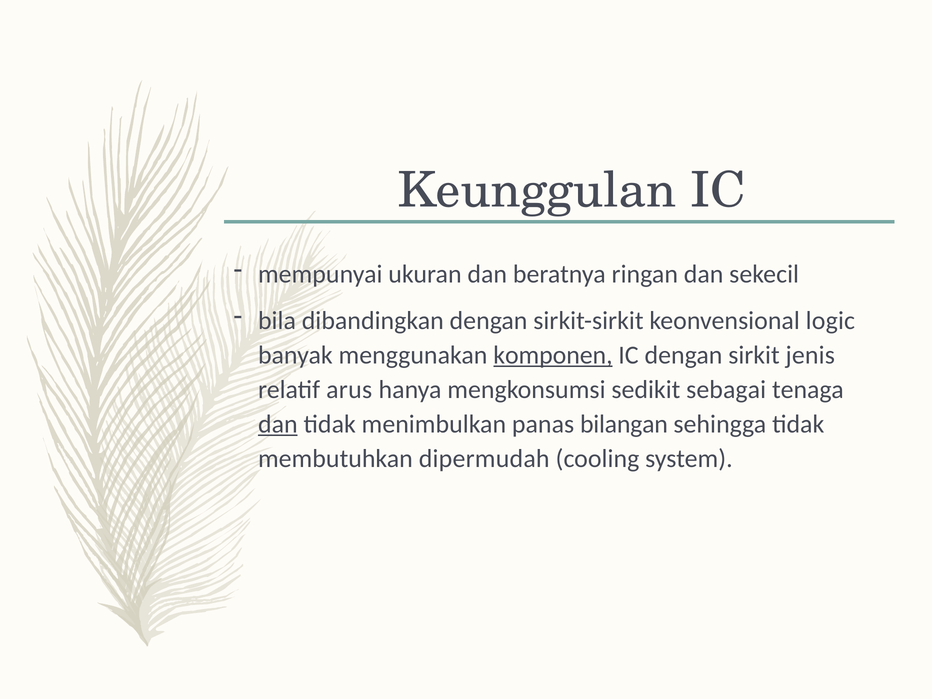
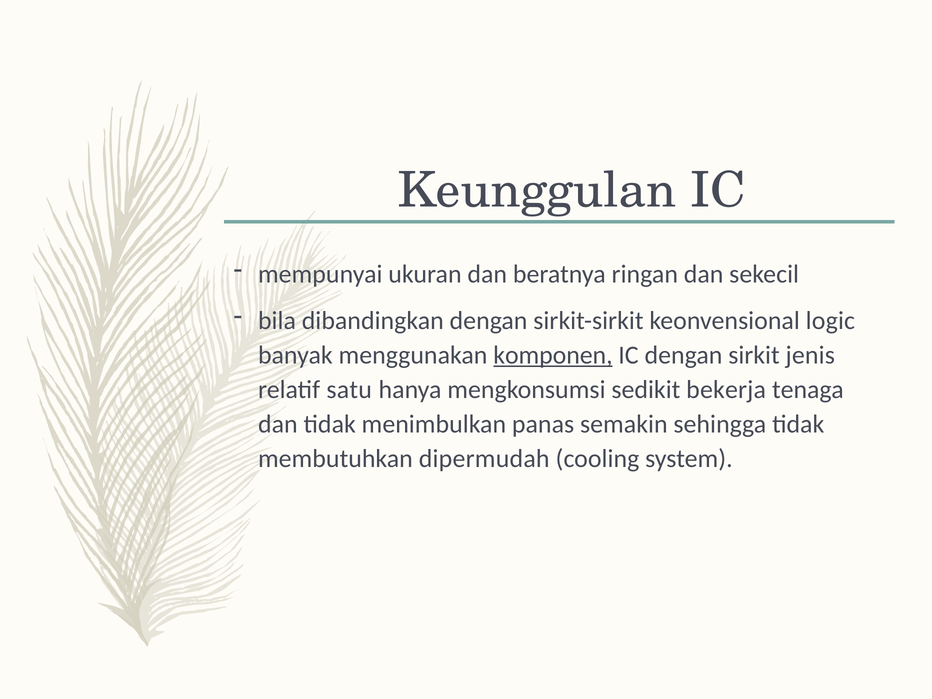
arus: arus -> satu (349, 390)
sebagai: sebagai -> bekerja (726, 390)
dan underline: present -> none (278, 424)
bilangan: bilangan -> semakin (624, 424)
